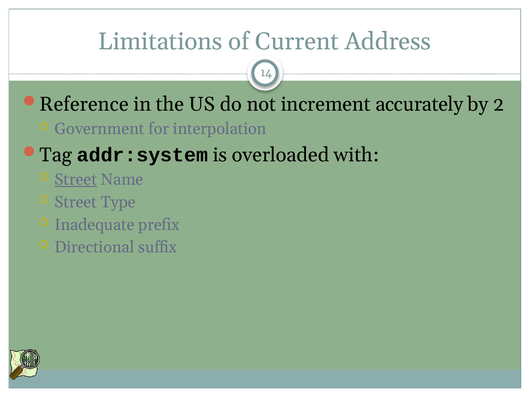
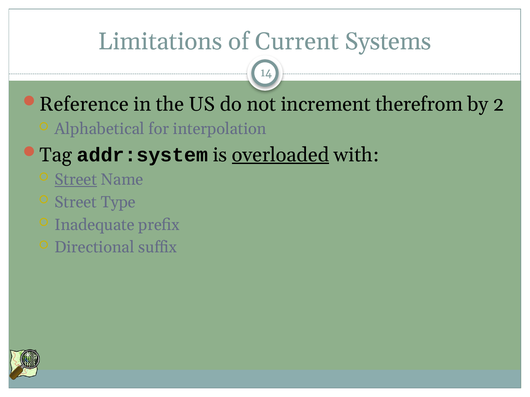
Address: Address -> Systems (388, 42)
accurately: accurately -> therefrom (419, 104)
Government: Government -> Alphabetical (100, 129)
overloaded underline: none -> present (281, 155)
